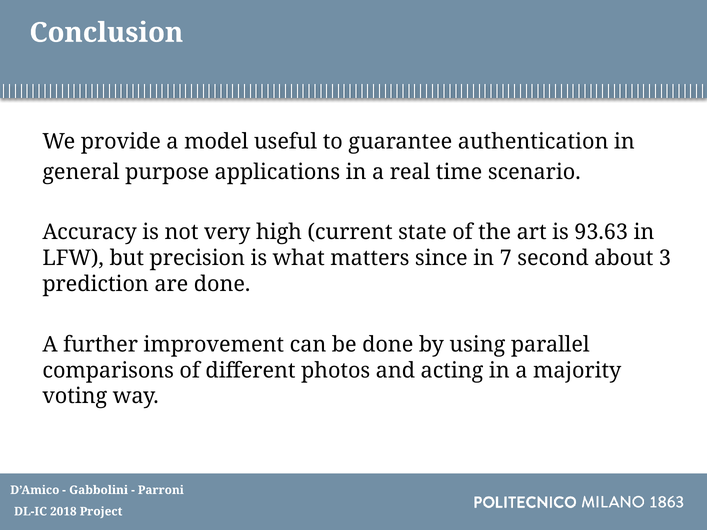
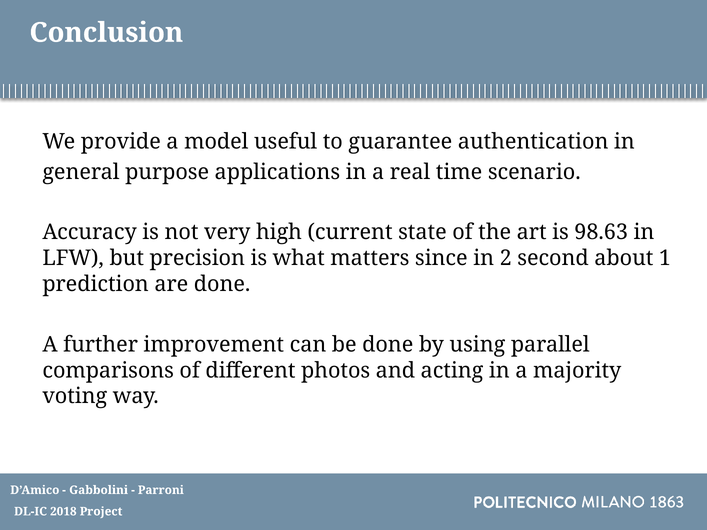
93.63: 93.63 -> 98.63 (601, 232)
7: 7 -> 2 (506, 258)
3: 3 -> 1 (665, 258)
